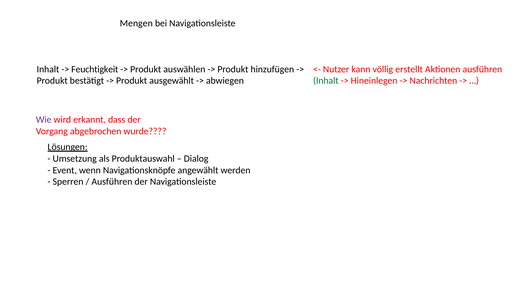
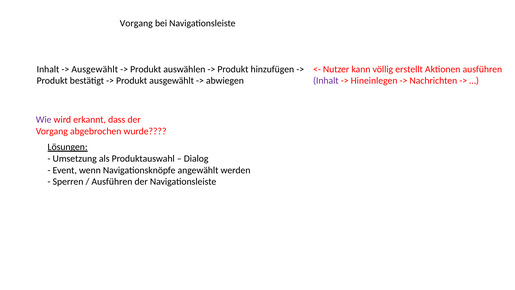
Mengen: Mengen -> Vorgang (136, 23)
Feuchtigkeit: Feuchtigkeit -> Ausgewählt (95, 69)
Inhalt colour: green -> purple (326, 81)
